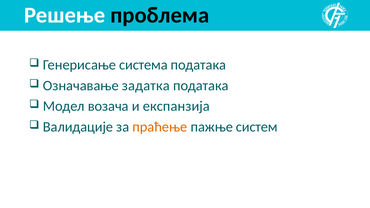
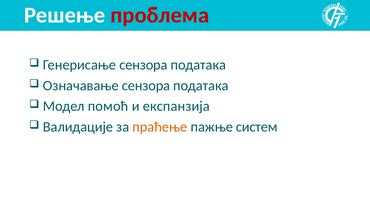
проблема colour: black -> red (160, 15)
Генерисање система: система -> сензора (143, 65)
Означавање задатка: задатка -> сензора (146, 86)
возача: возача -> помоћ (108, 106)
